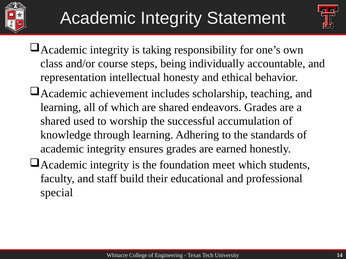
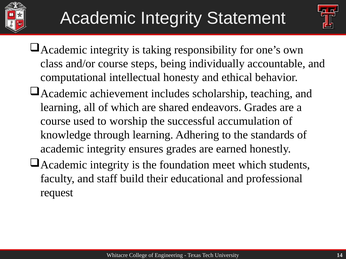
representation: representation -> computational (73, 78)
shared: shared -> course (55, 121)
special: special -> request (57, 193)
